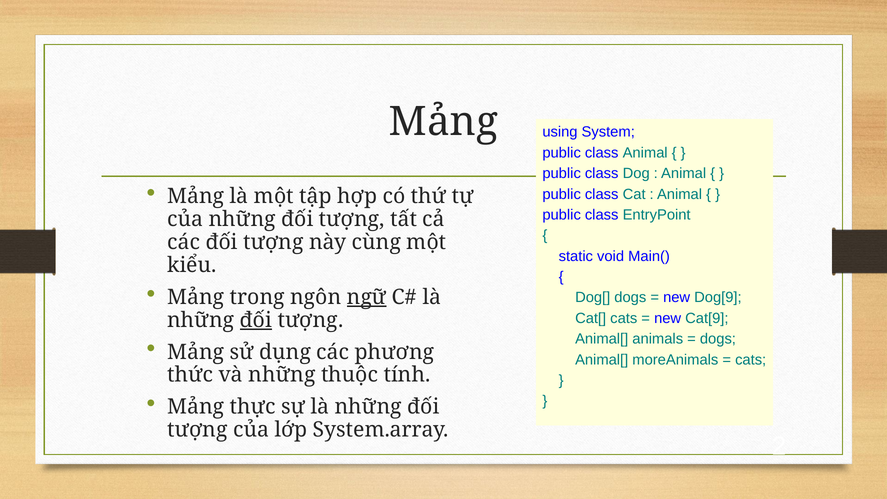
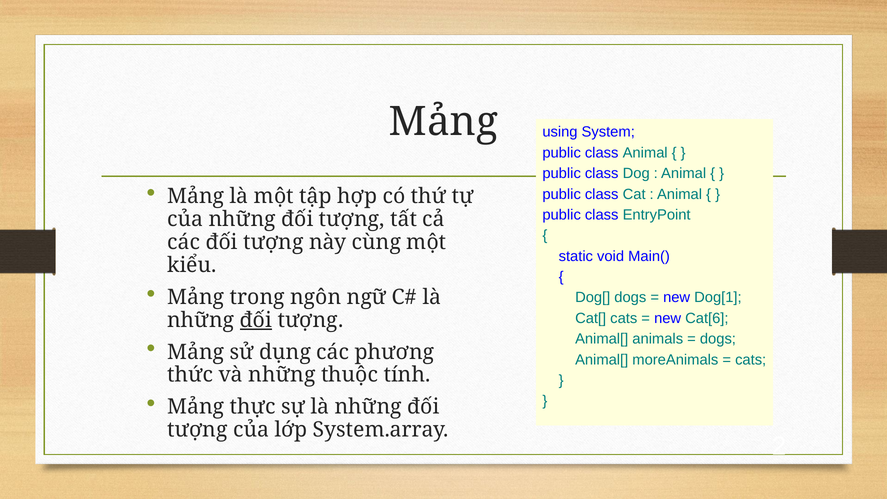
ngữ underline: present -> none (367, 297)
Dog[9: Dog[9 -> Dog[1 (718, 298)
Cat[9: Cat[9 -> Cat[6 (707, 318)
